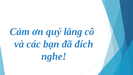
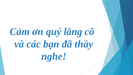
đích: đích -> thầy (84, 44)
